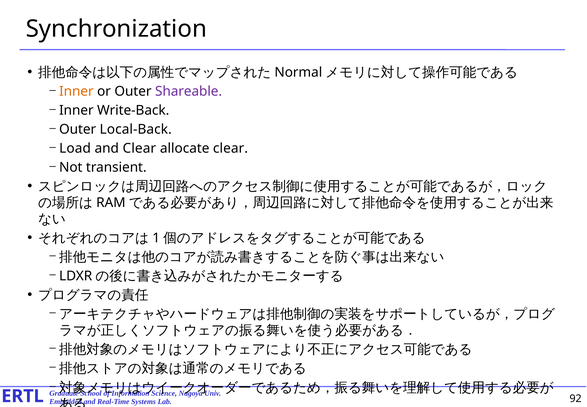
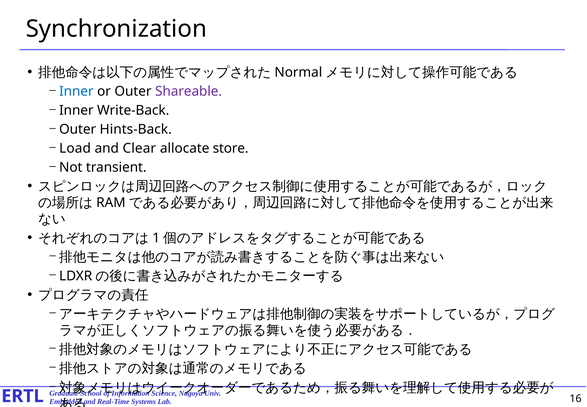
Inner colour: orange -> blue (76, 91)
Local-Back: Local-Back -> Hints-Back (136, 129)
allocate clear: clear -> store (231, 148)
92: 92 -> 16 (576, 398)
